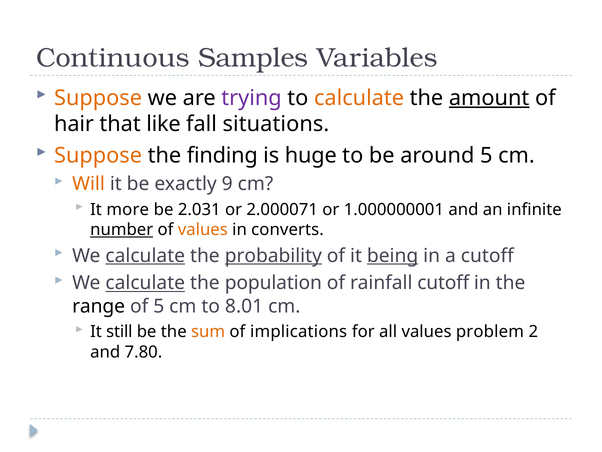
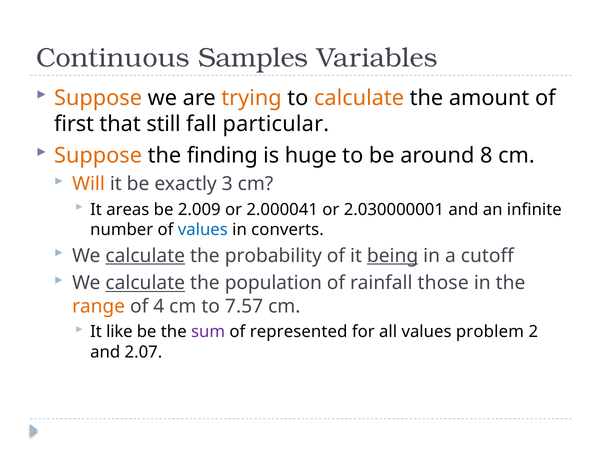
trying colour: purple -> orange (252, 98)
amount underline: present -> none (489, 98)
hair: hair -> first (74, 124)
like: like -> still (164, 124)
situations: situations -> particular (276, 124)
around 5: 5 -> 8 (486, 155)
9: 9 -> 3 (227, 184)
more: more -> areas (128, 209)
2.031: 2.031 -> 2.009 (199, 209)
2.000071: 2.000071 -> 2.000041 (282, 209)
1.000000001: 1.000000001 -> 2.030000001 (394, 209)
number underline: present -> none (122, 229)
values colour: orange -> blue (203, 229)
probability underline: present -> none (273, 255)
rainfall cutoff: cutoff -> those (443, 283)
range colour: black -> orange (99, 306)
of 5: 5 -> 4 (159, 306)
8.01: 8.01 -> 7.57 (244, 306)
still: still -> like (119, 332)
sum colour: orange -> purple (208, 332)
implications: implications -> represented (299, 332)
7.80: 7.80 -> 2.07 (143, 352)
